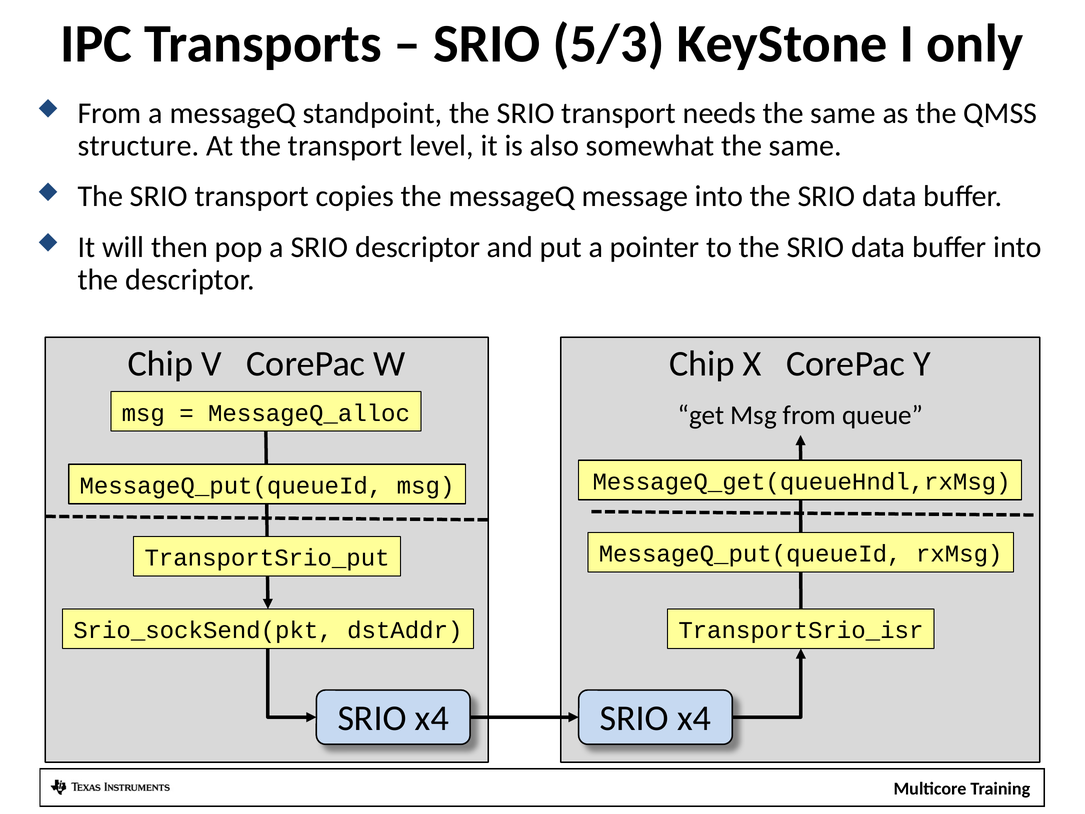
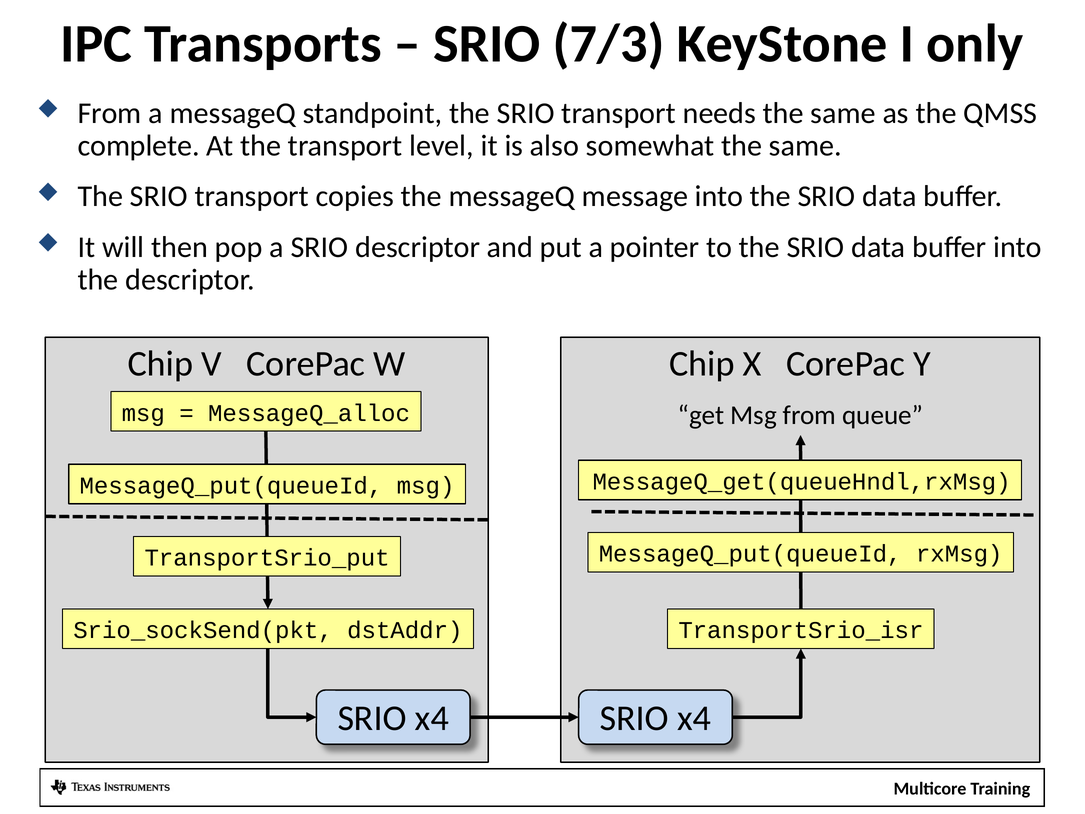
5/3: 5/3 -> 7/3 (609, 44)
structure: structure -> complete (139, 146)
